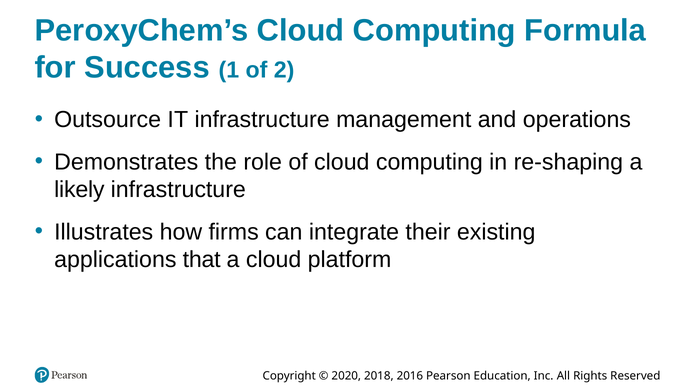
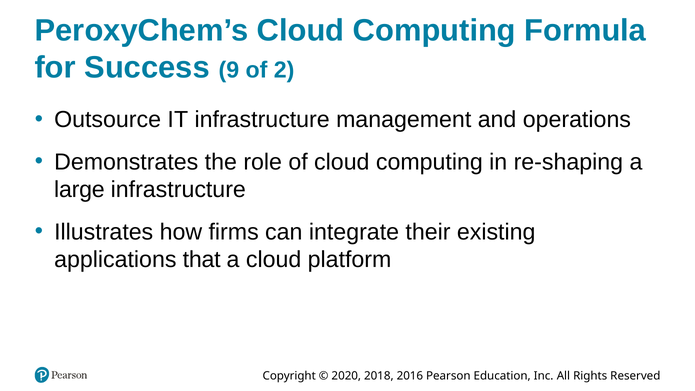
1: 1 -> 9 (229, 70)
likely: likely -> large (79, 190)
